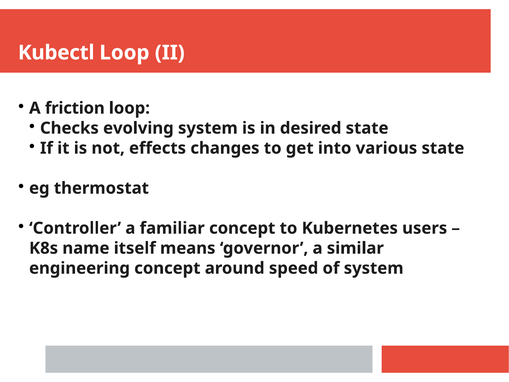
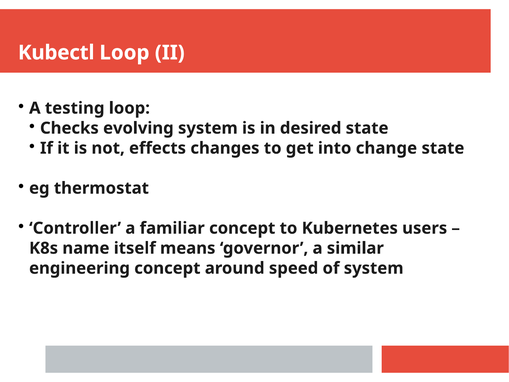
friction: friction -> testing (75, 108)
various: various -> change (386, 148)
